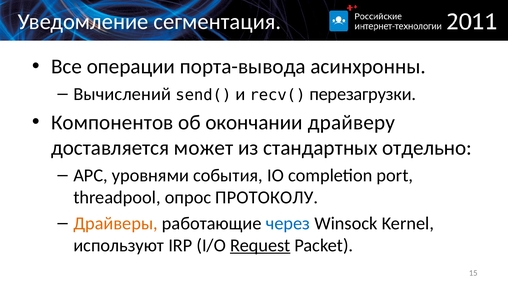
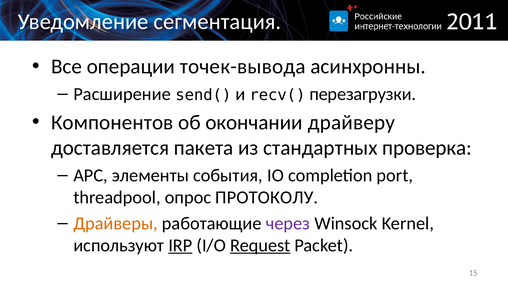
порта-вывода: порта-вывода -> точек-вывода (243, 66)
Вычислений: Вычислений -> Расширение (122, 94)
может: может -> пакета (204, 148)
отдельно: отдельно -> проверка (427, 148)
уровнями: уровнями -> элементы (150, 175)
через colour: blue -> purple (288, 223)
IRP underline: none -> present (180, 245)
